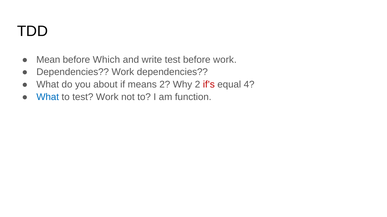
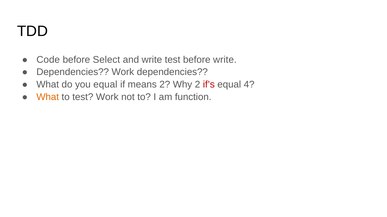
Mean: Mean -> Code (48, 60)
Which: Which -> Select (106, 60)
before work: work -> write (225, 60)
you about: about -> equal (105, 85)
What colour: blue -> orange (48, 97)
